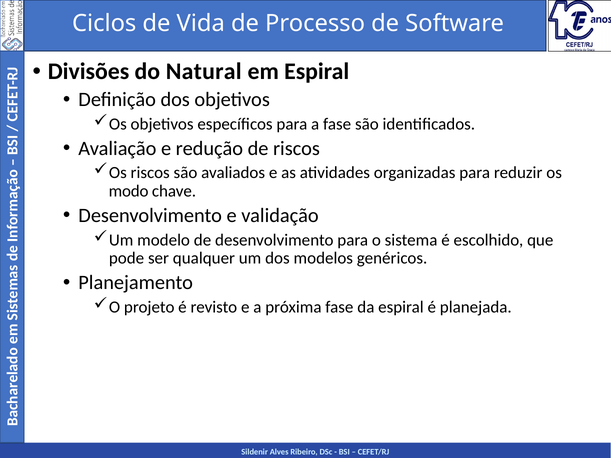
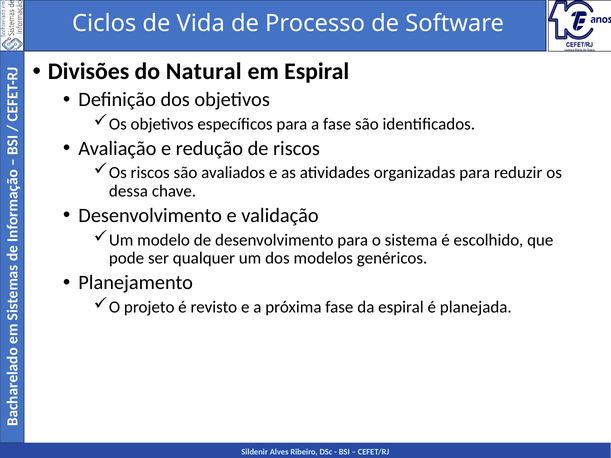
modo: modo -> dessa (128, 191)
